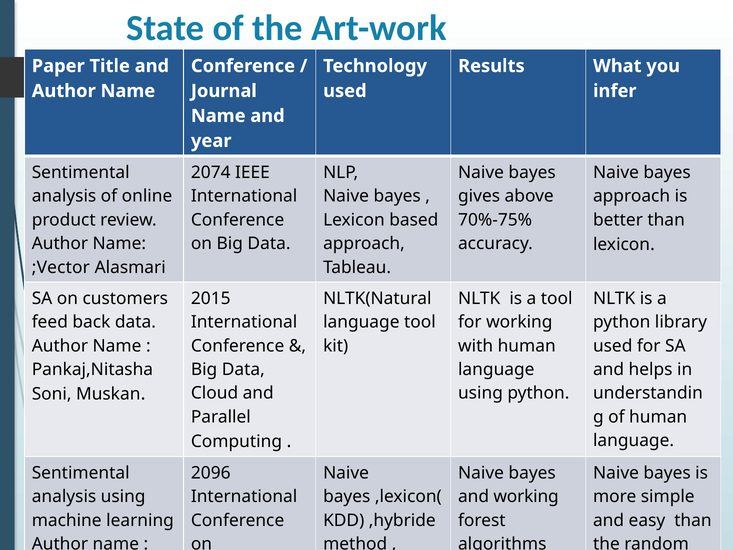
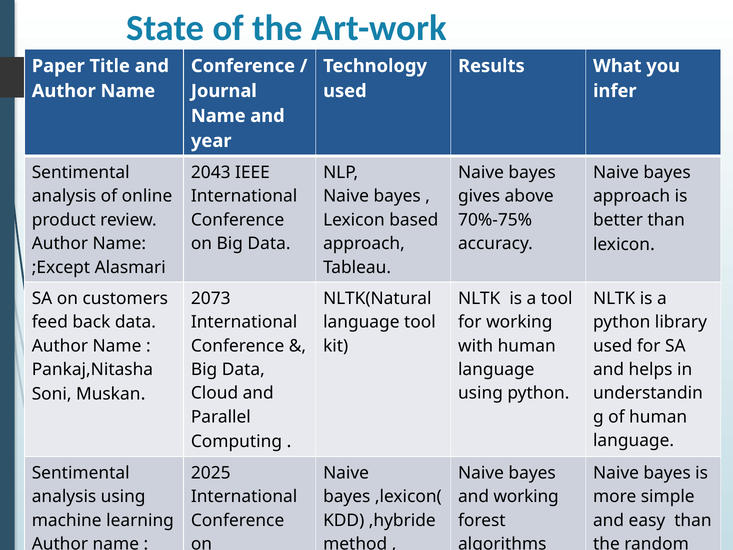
2074: 2074 -> 2043 (211, 172)
;Vector: ;Vector -> ;Except (61, 267)
2015: 2015 -> 2073 (211, 298)
2096: 2096 -> 2025 (211, 473)
